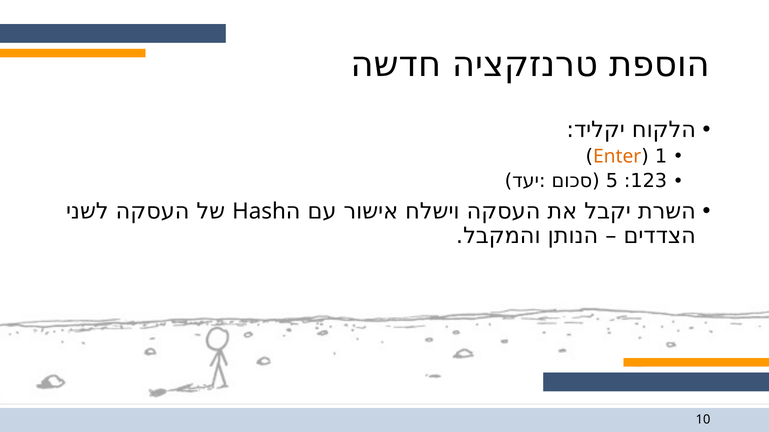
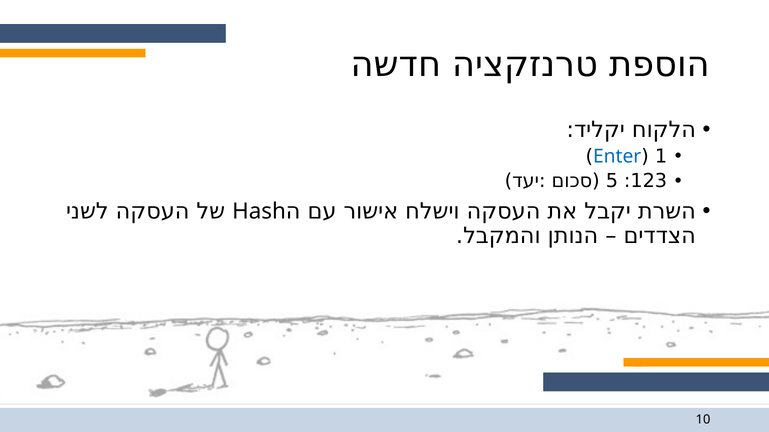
Enter colour: orange -> blue (617, 157)
